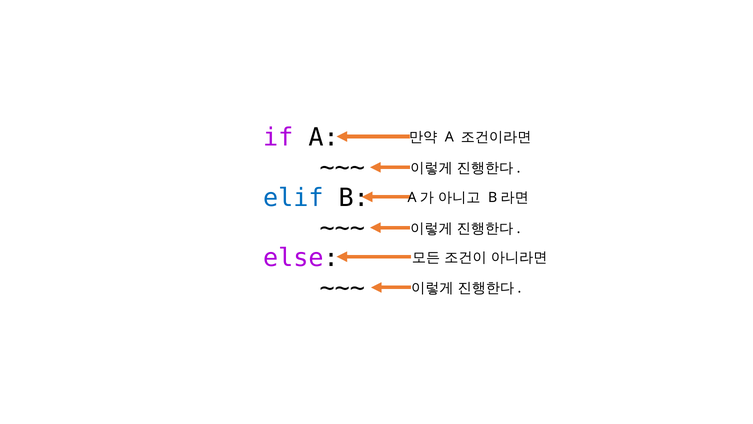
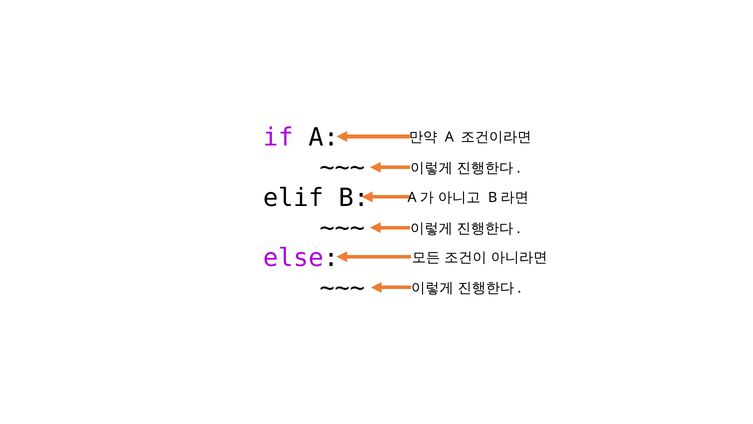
elif colour: blue -> black (293, 198)
